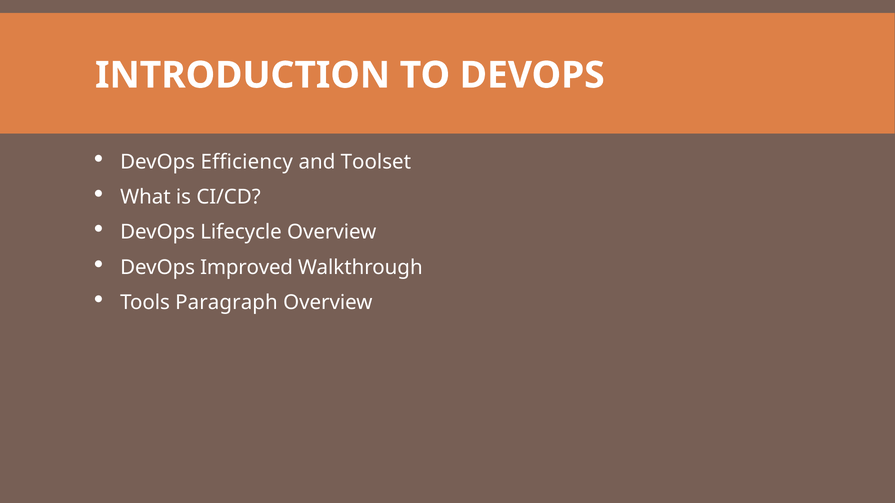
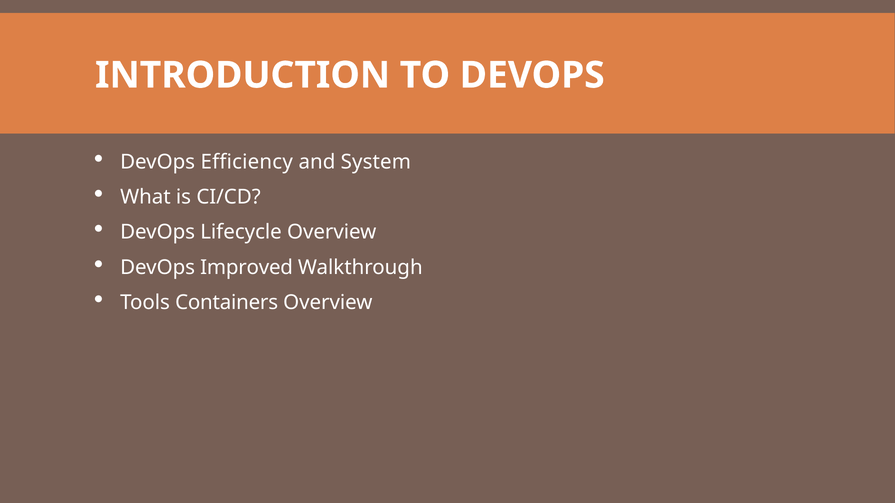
Toolset: Toolset -> System (376, 162)
Paragraph: Paragraph -> Containers (227, 303)
